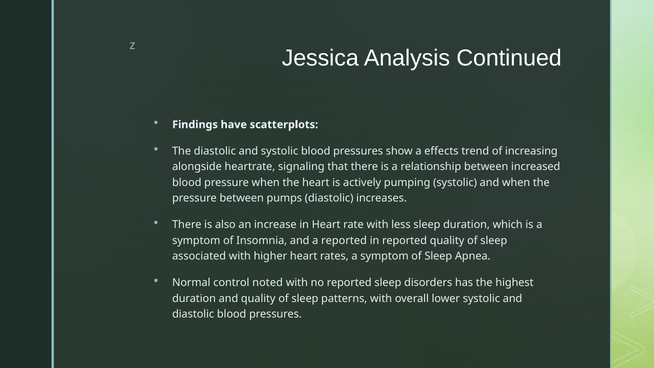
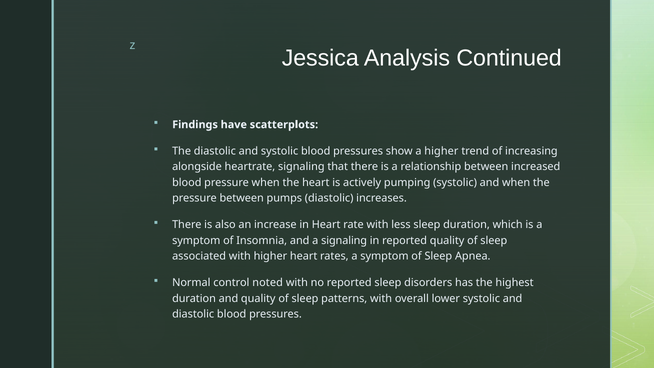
a effects: effects -> higher (441, 151)
a reported: reported -> signaling (344, 240)
